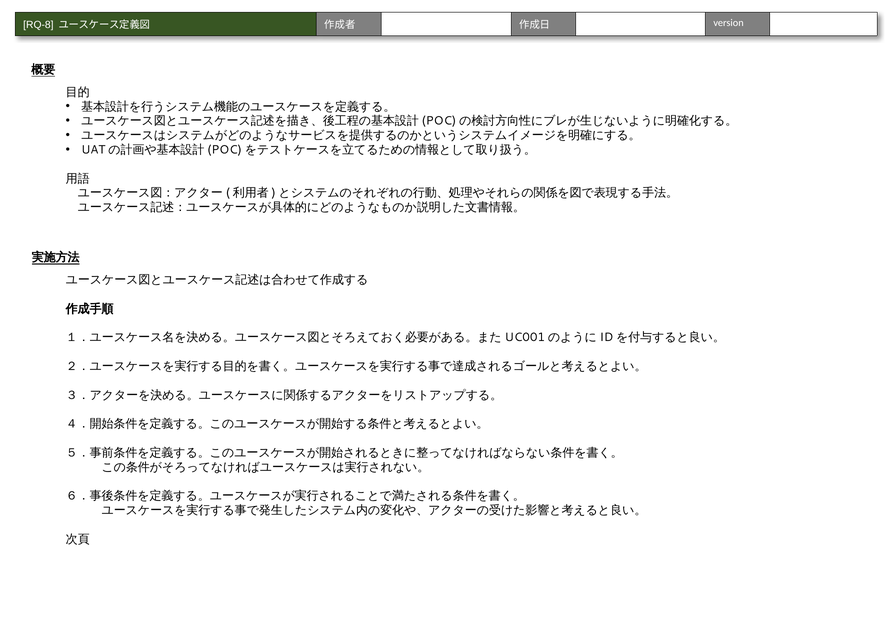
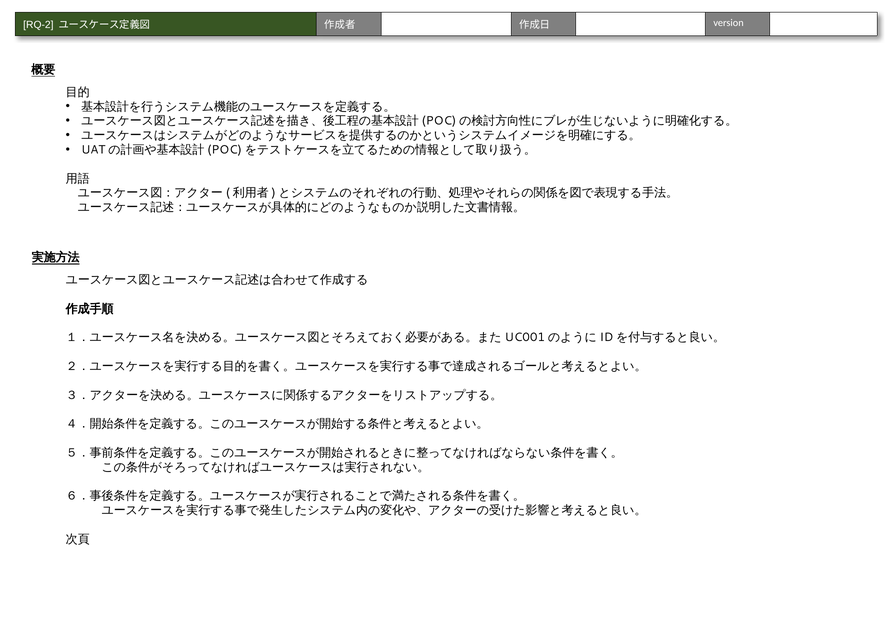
RQ-8: RQ-8 -> RQ-2 (38, 25)
